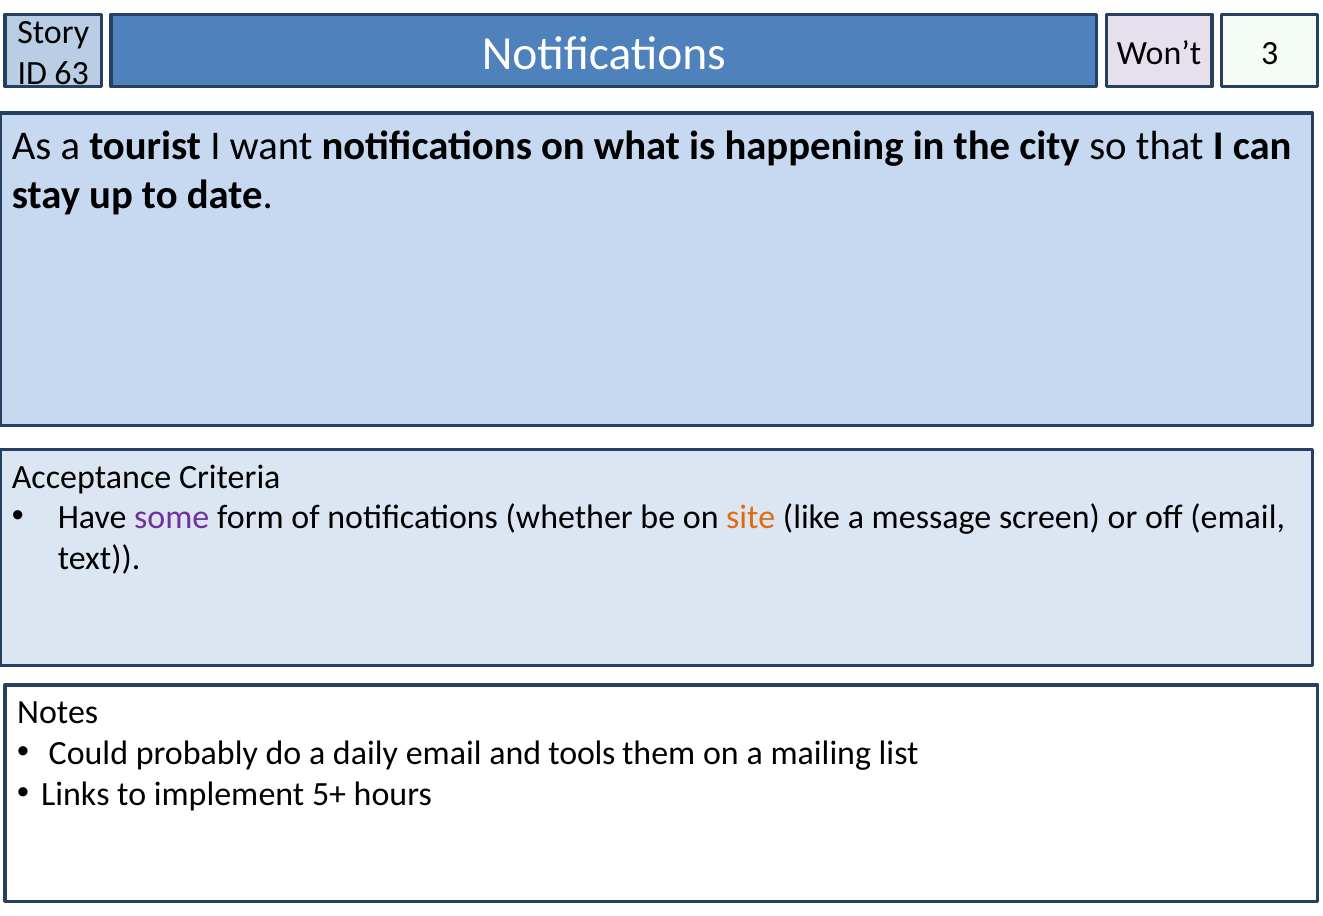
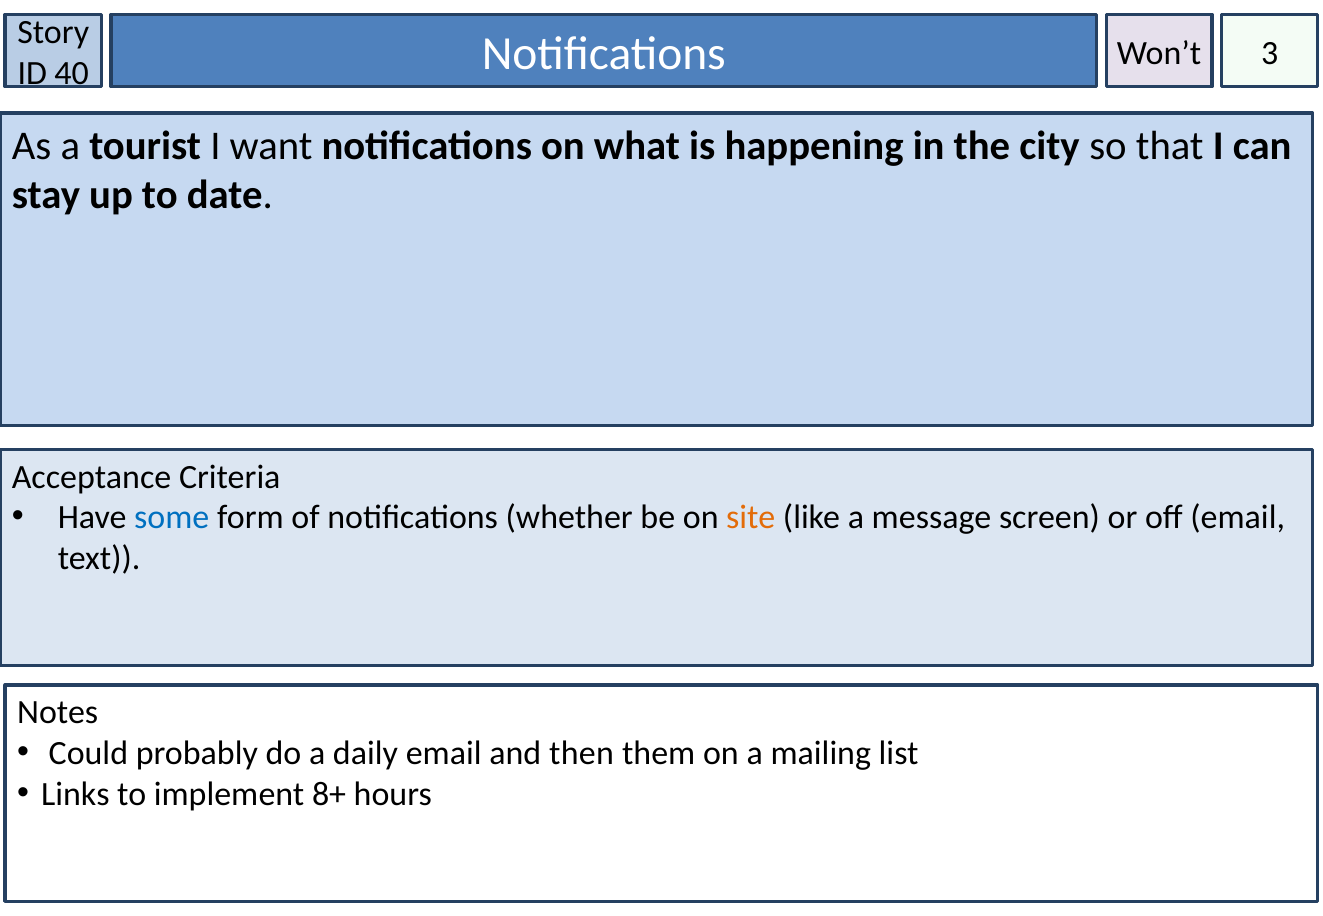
63: 63 -> 40 (72, 73)
some colour: purple -> blue (172, 518)
tools: tools -> then (582, 753)
5+: 5+ -> 8+ (329, 794)
